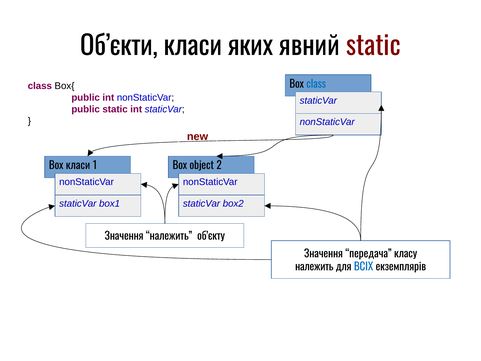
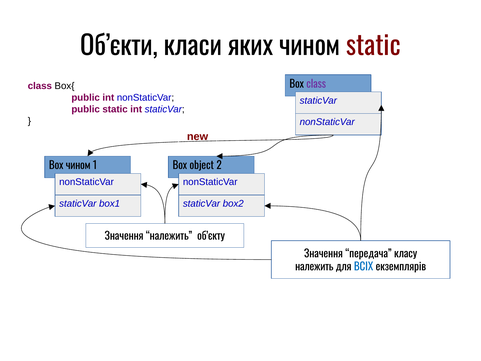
яких явний: явний -> чином (310, 46)
class colour: blue -> purple (316, 84)
Box класи: класи -> чином (78, 166)
